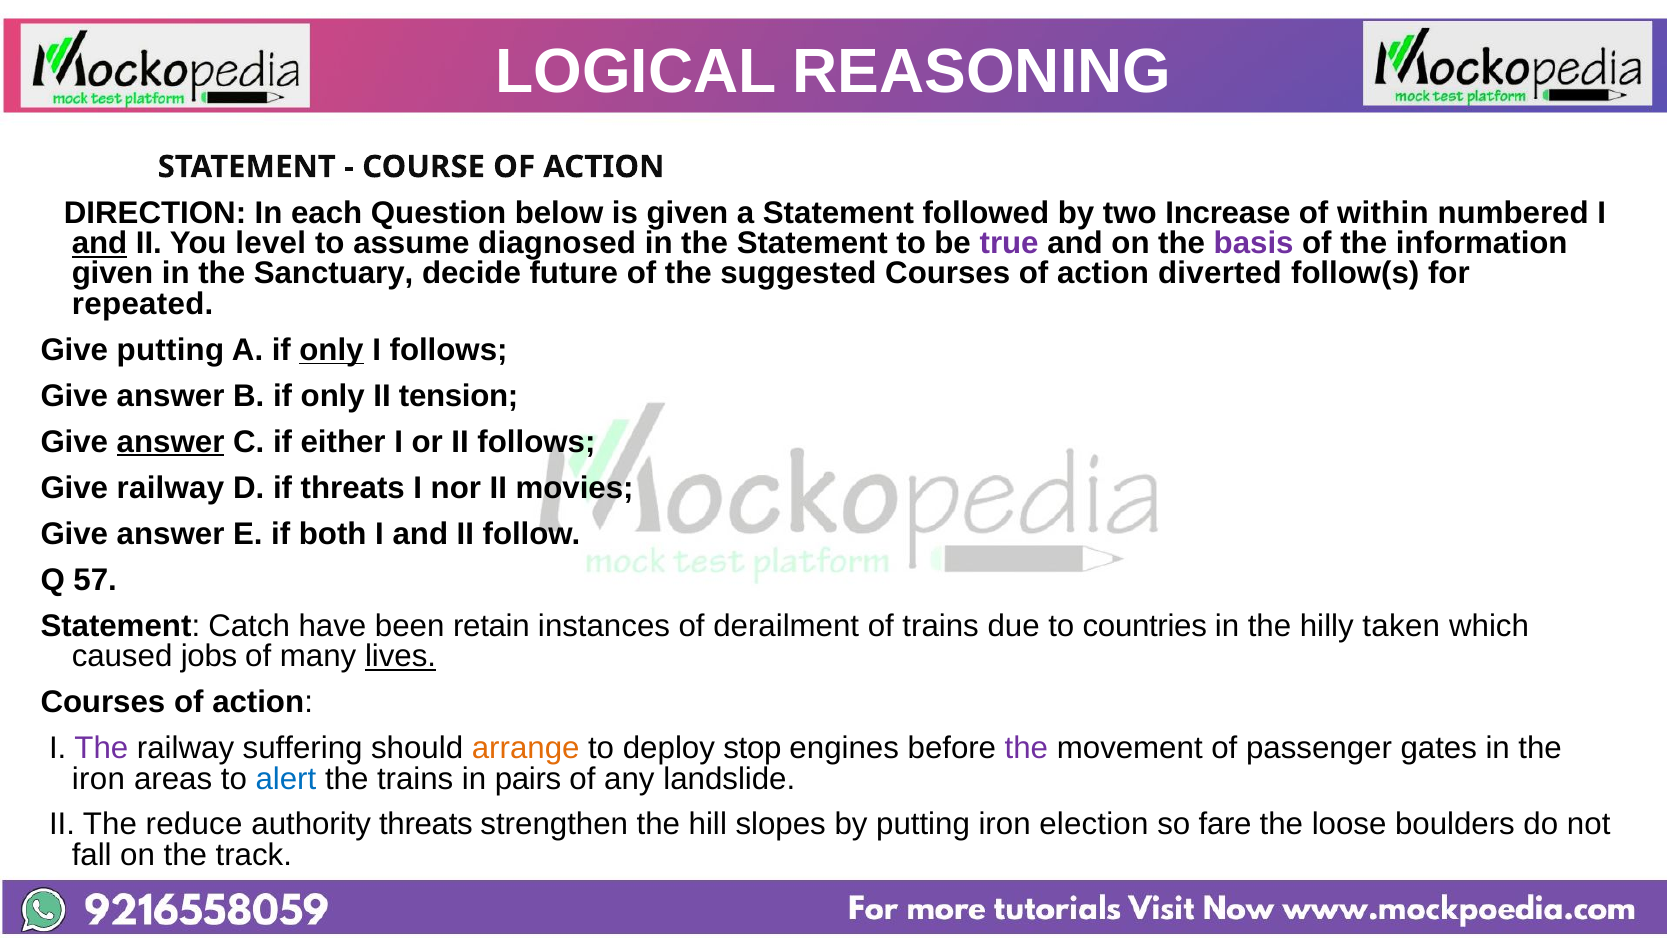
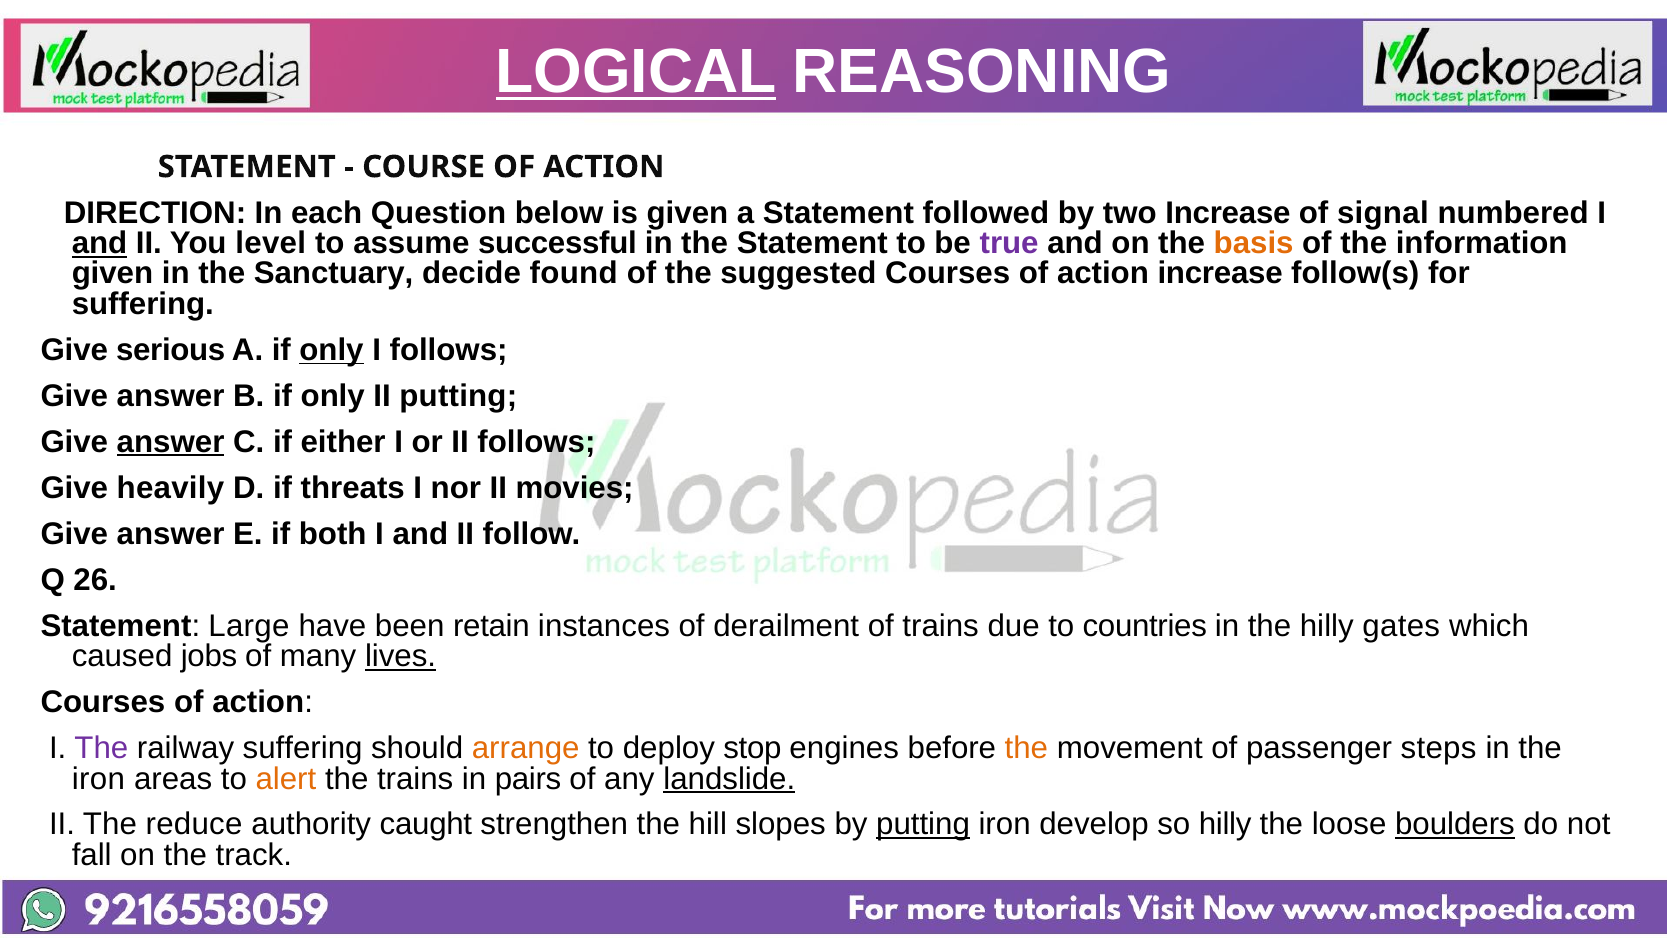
LOGICAL underline: none -> present (636, 72)
within: within -> signal (1383, 213)
diagnosed: diagnosed -> successful (557, 243)
basis colour: purple -> orange (1254, 243)
future: future -> found (574, 274)
action diverted: diverted -> increase (1220, 274)
repeated: repeated -> suffering (143, 304)
Give putting: putting -> serious (171, 350)
II tension: tension -> putting (458, 396)
Give railway: railway -> heavily (170, 488)
57: 57 -> 26 (95, 580)
Catch: Catch -> Large (249, 626)
taken: taken -> gates (1401, 626)
the colour: purple -> orange (1026, 748)
gates: gates -> steps (1439, 748)
alert colour: blue -> orange (286, 778)
landslide underline: none -> present (729, 778)
authority threats: threats -> caught (426, 824)
putting underline: none -> present (923, 824)
election: election -> develop (1094, 824)
so fare: fare -> hilly (1225, 824)
boulders underline: none -> present (1455, 824)
